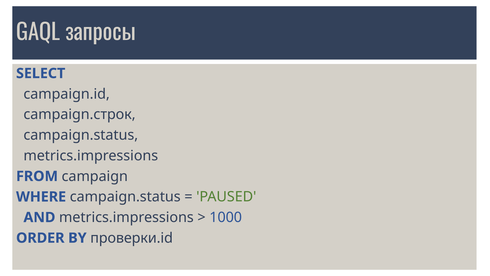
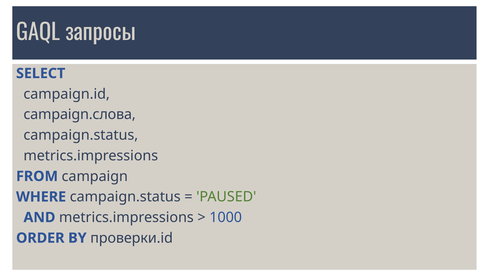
campaign.строк: campaign.строк -> campaign.слова (80, 114)
